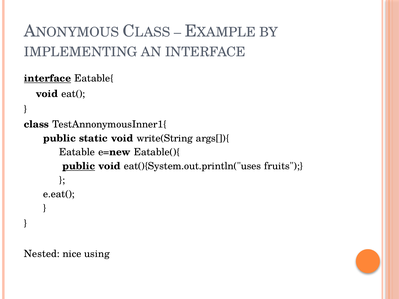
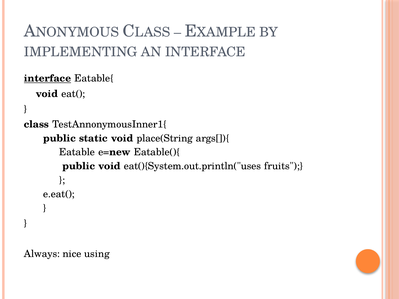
write(String: write(String -> place(String (165, 138)
public underline: present -> none (79, 166)
Nested: Nested -> Always (42, 254)
